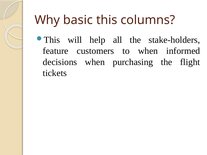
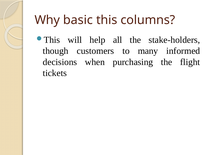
feature: feature -> though (56, 51)
to when: when -> many (148, 51)
